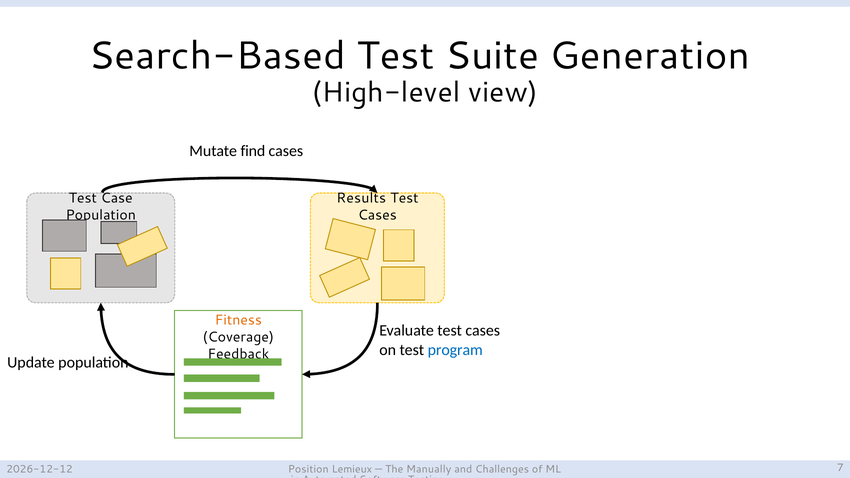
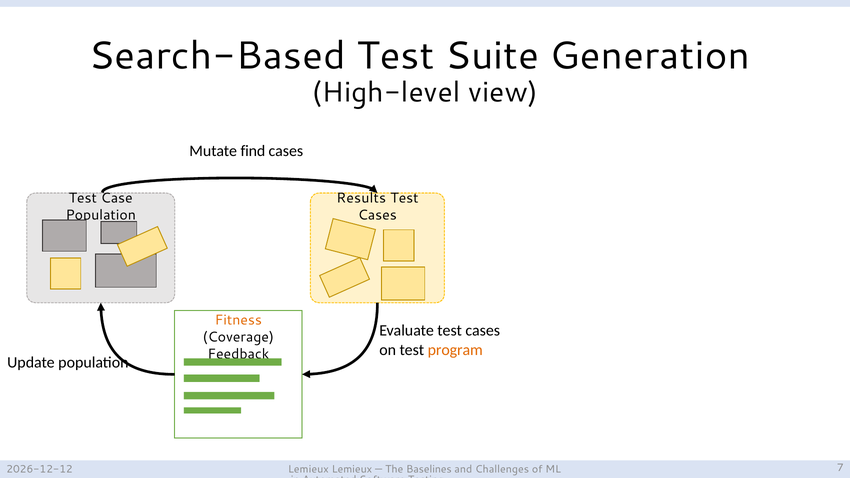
program colour: blue -> orange (455, 350)
Position: Position -> Lemieux (308, 469)
Manually: Manually -> Baselines (429, 469)
